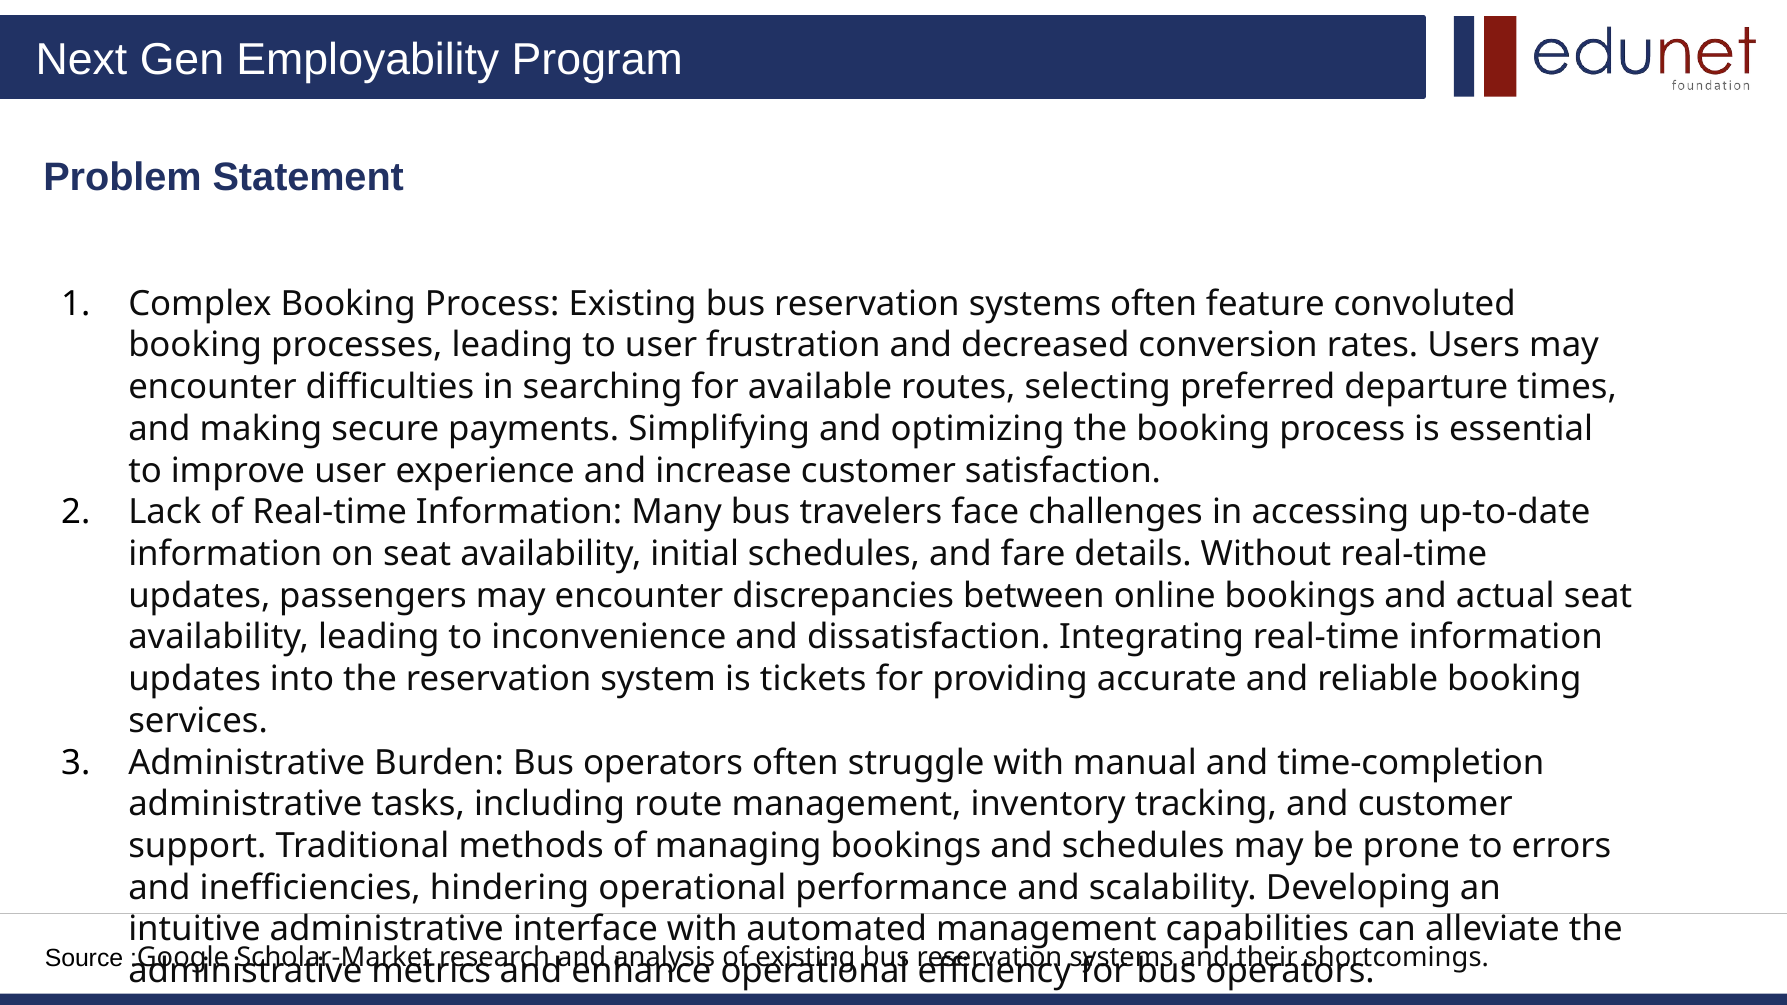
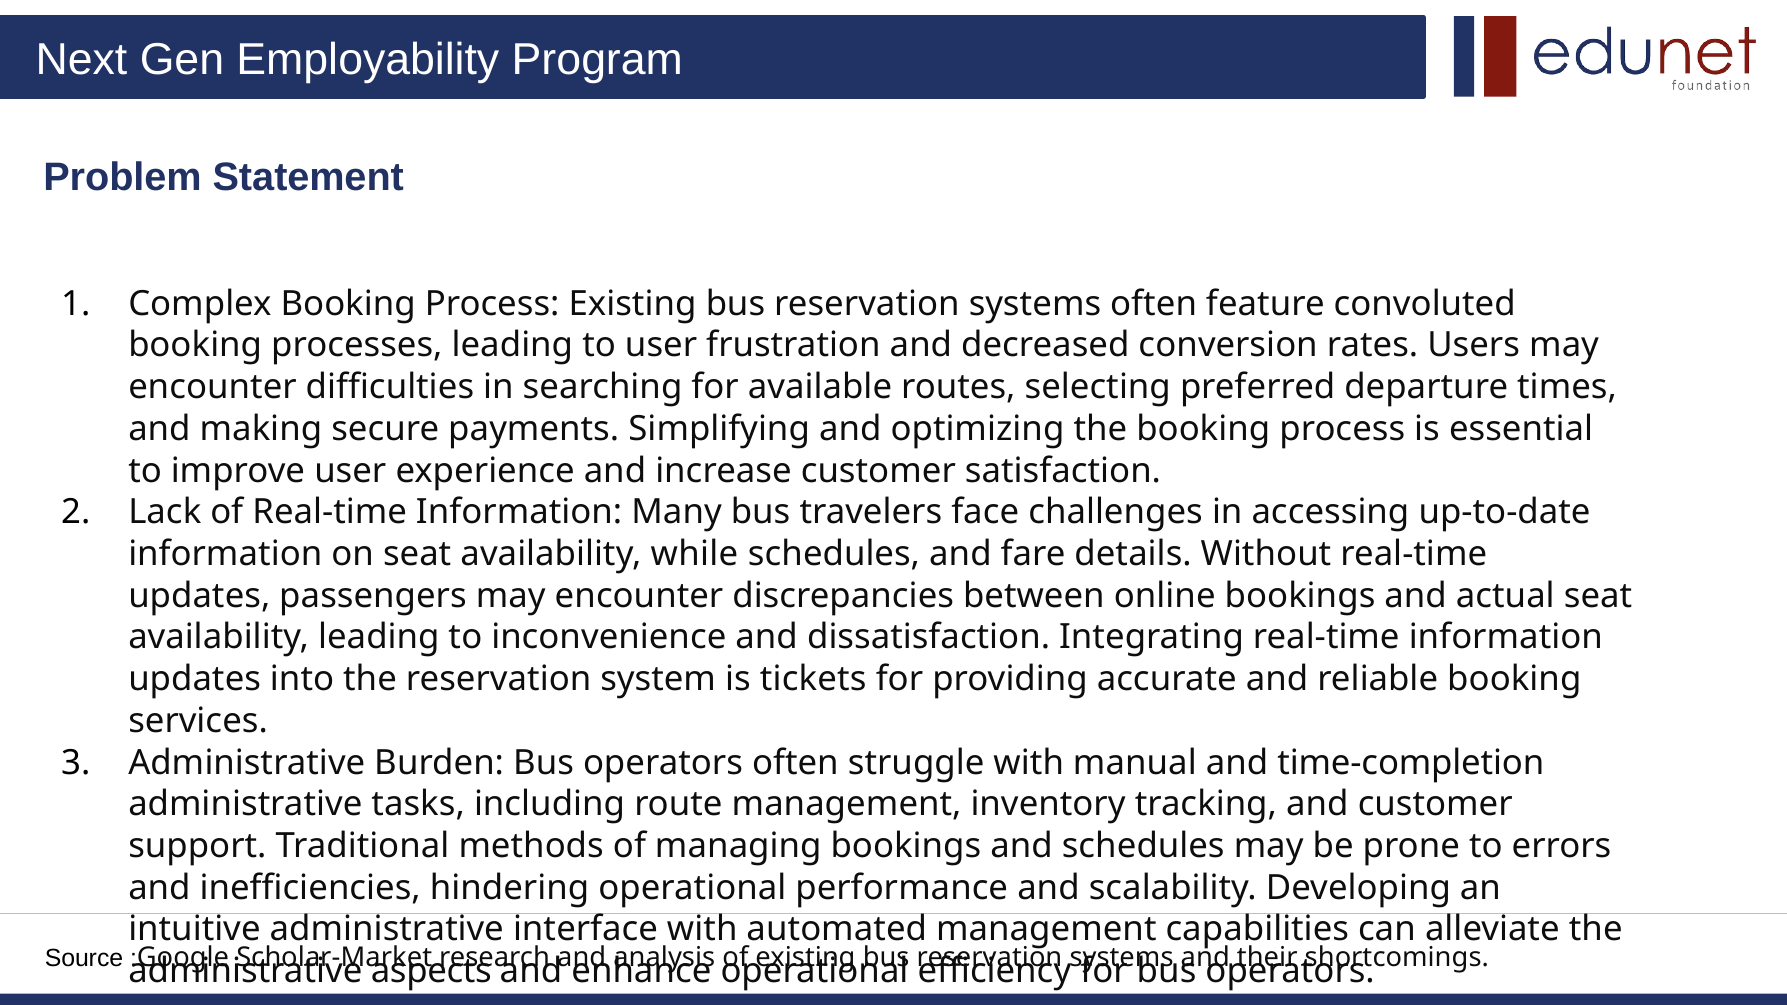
initial: initial -> while (694, 554)
metrics: metrics -> aspects (431, 971)
